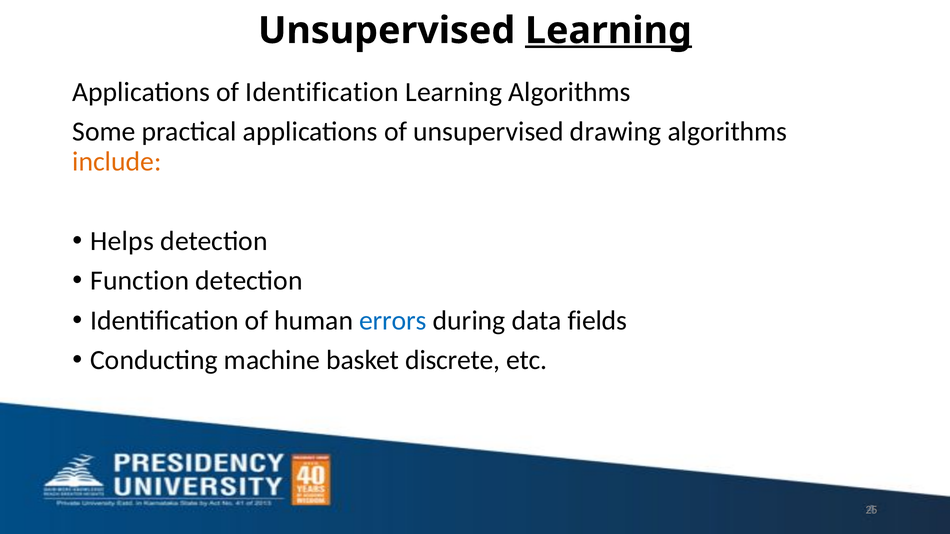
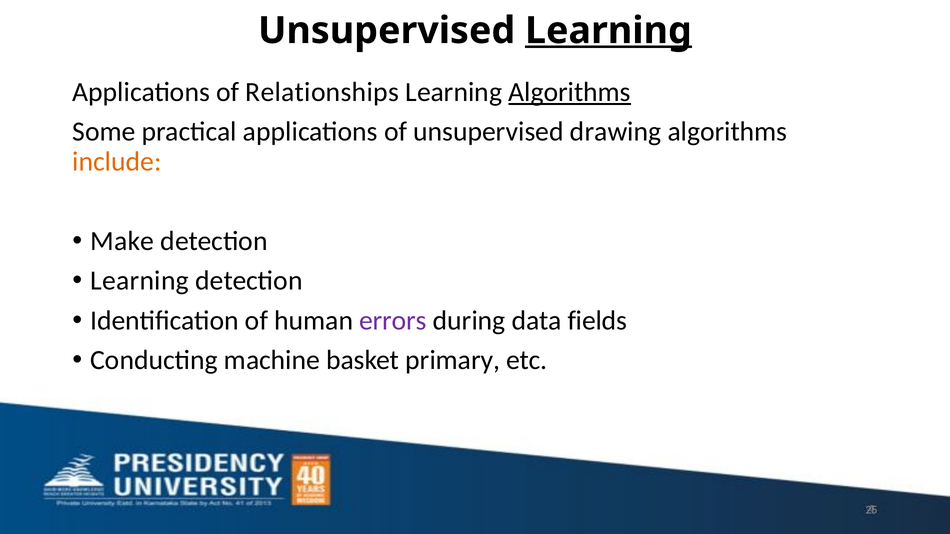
of Identification: Identification -> Relationships (322, 92)
Algorithms underline: none -> present (570, 92)
Helps: Helps -> Make (122, 241)
Function: Function -> Learning (140, 281)
errors colour: blue -> purple (393, 321)
discrete: discrete -> primary (453, 361)
